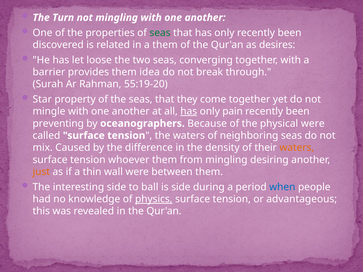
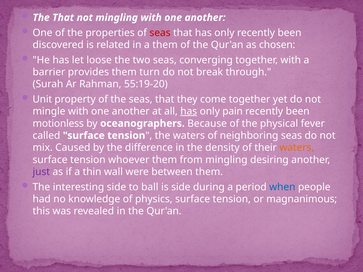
The Turn: Turn -> That (63, 18)
seas colour: green -> red (160, 33)
desires: desires -> chosen (277, 45)
idea: idea -> turn (150, 72)
Star: Star -> Unit (42, 99)
preventing: preventing -> motionless (58, 124)
physical were: were -> fever (313, 124)
just colour: orange -> purple (41, 172)
physics underline: present -> none (154, 199)
advantageous: advantageous -> magnanimous (302, 199)
